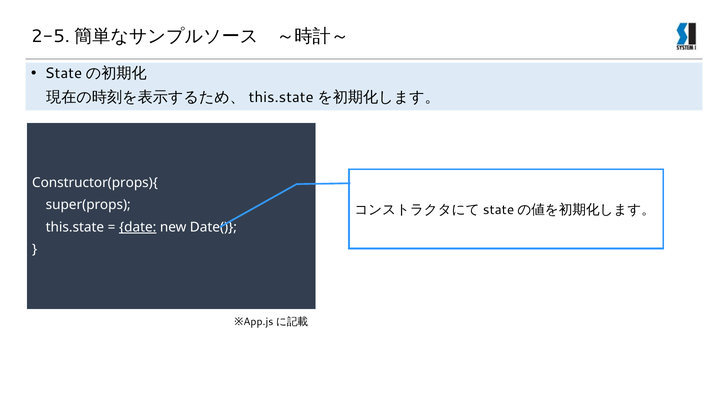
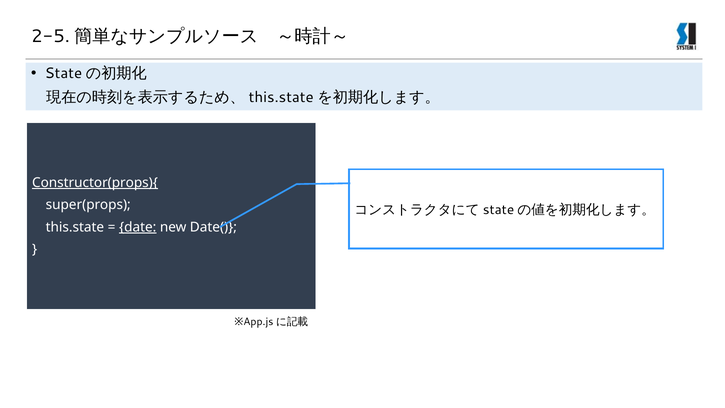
Constructor(props){ underline: none -> present (95, 183)
